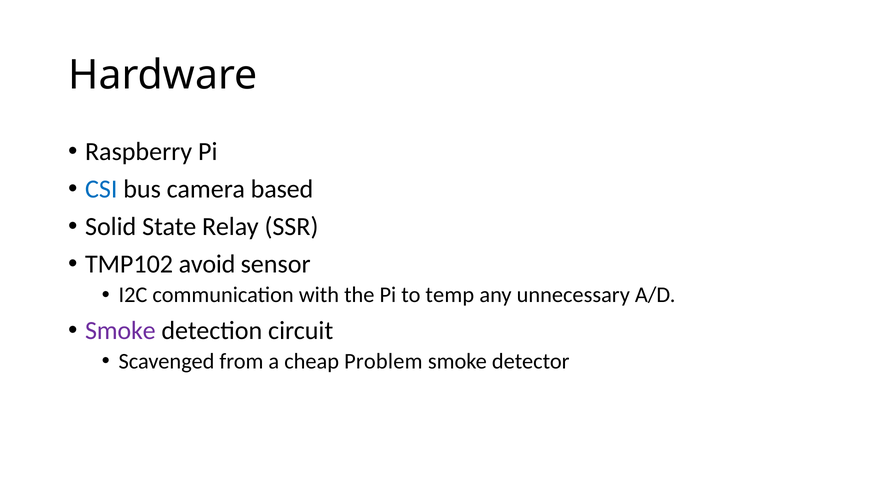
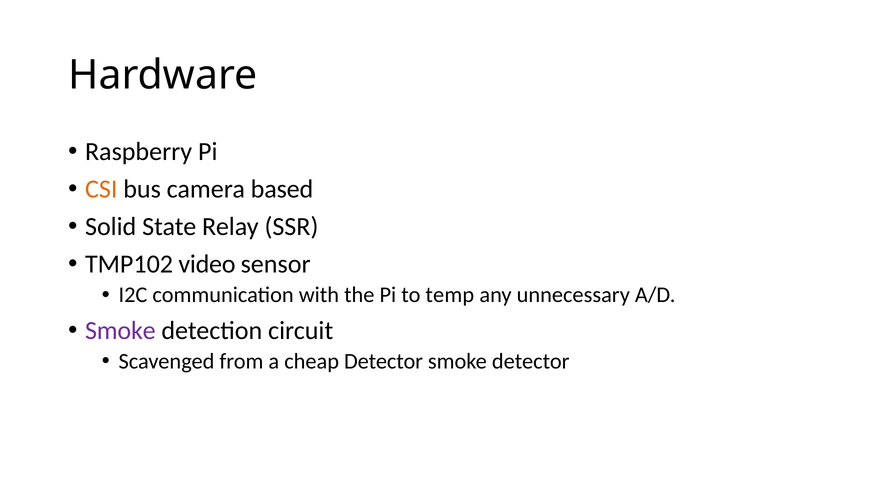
CSI colour: blue -> orange (101, 189)
avoid: avoid -> video (207, 264)
cheap Problem: Problem -> Detector (384, 361)
